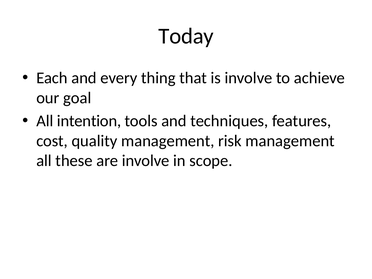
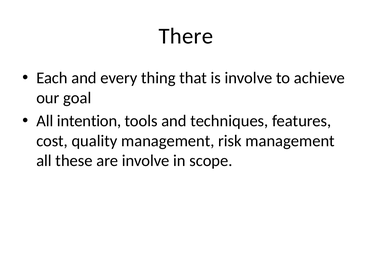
Today: Today -> There (186, 36)
